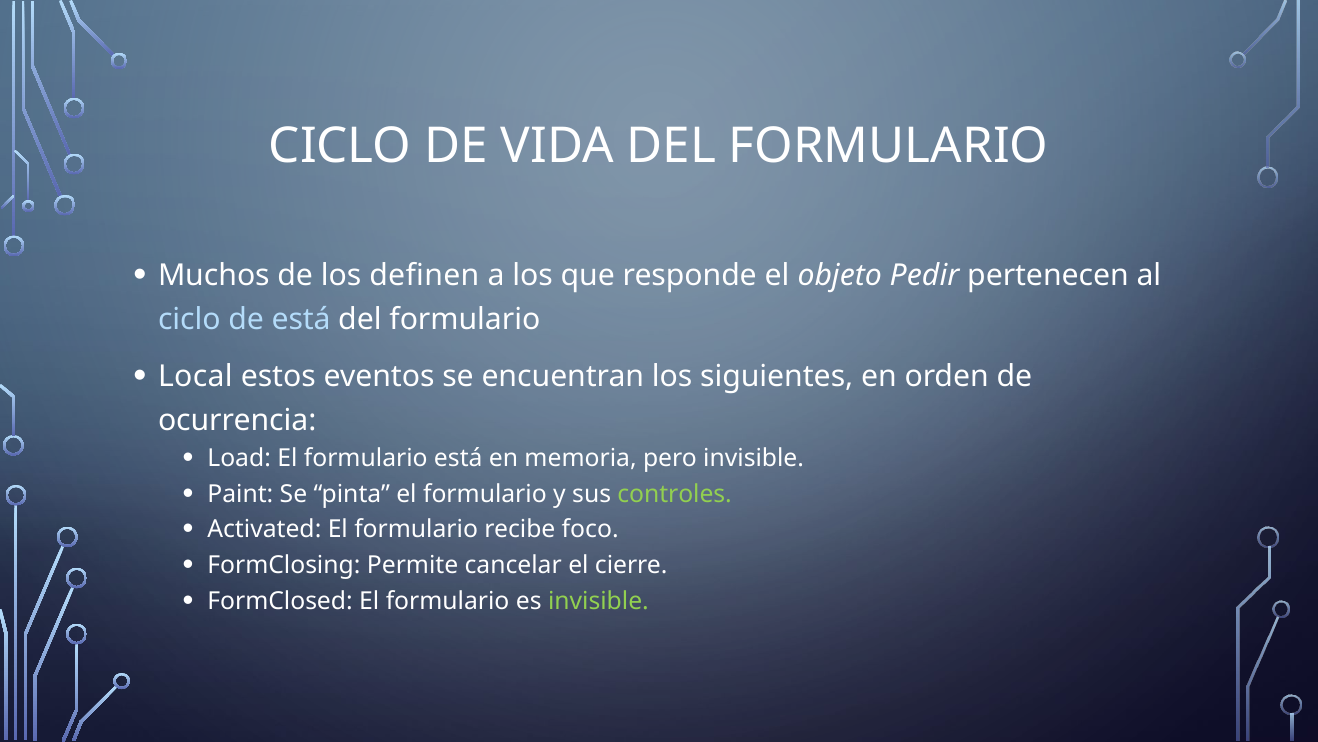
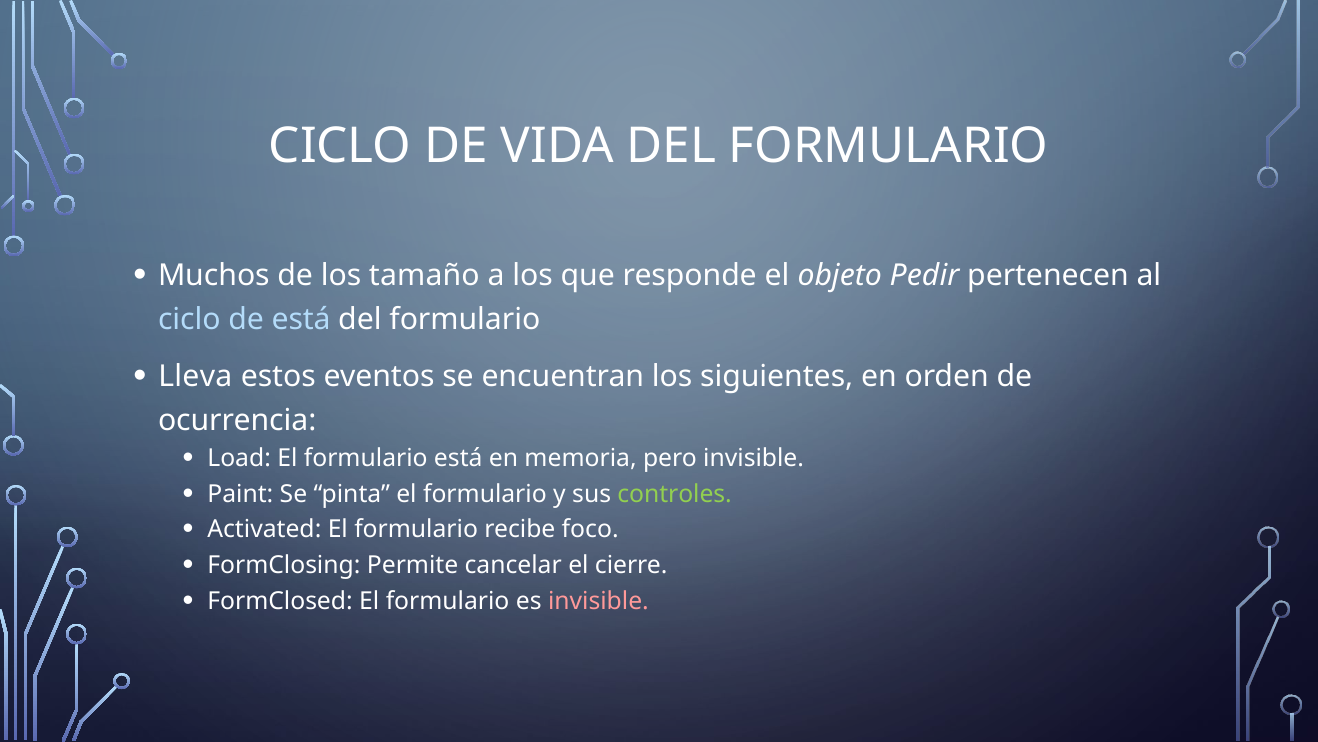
definen: definen -> tamaño (424, 276)
Local: Local -> Lleva (195, 376)
invisible colour: light green -> pink (598, 601)
